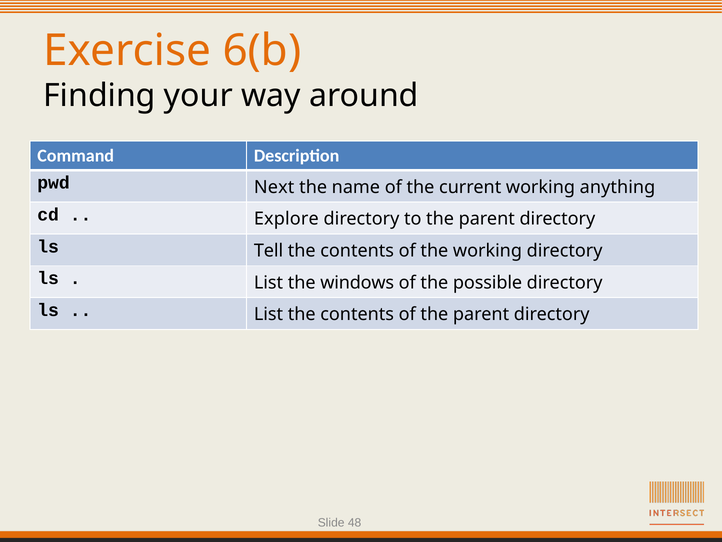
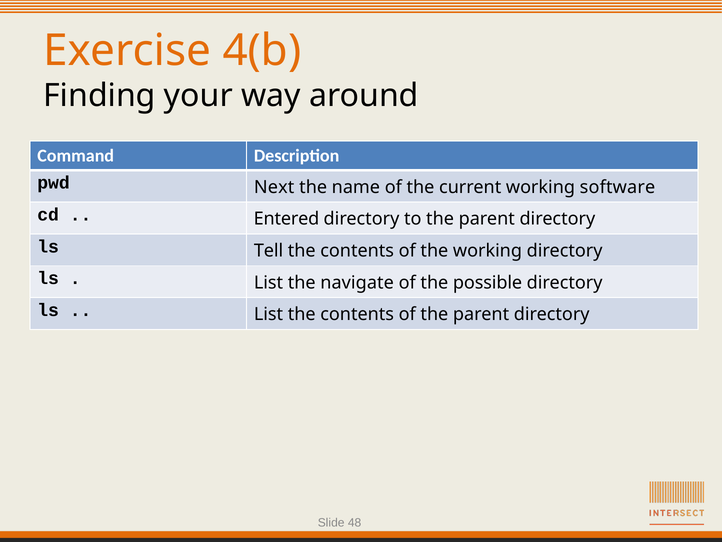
6(b: 6(b -> 4(b (262, 51)
anything: anything -> software (617, 187)
Explore: Explore -> Entered (286, 219)
windows: windows -> navigate (357, 282)
